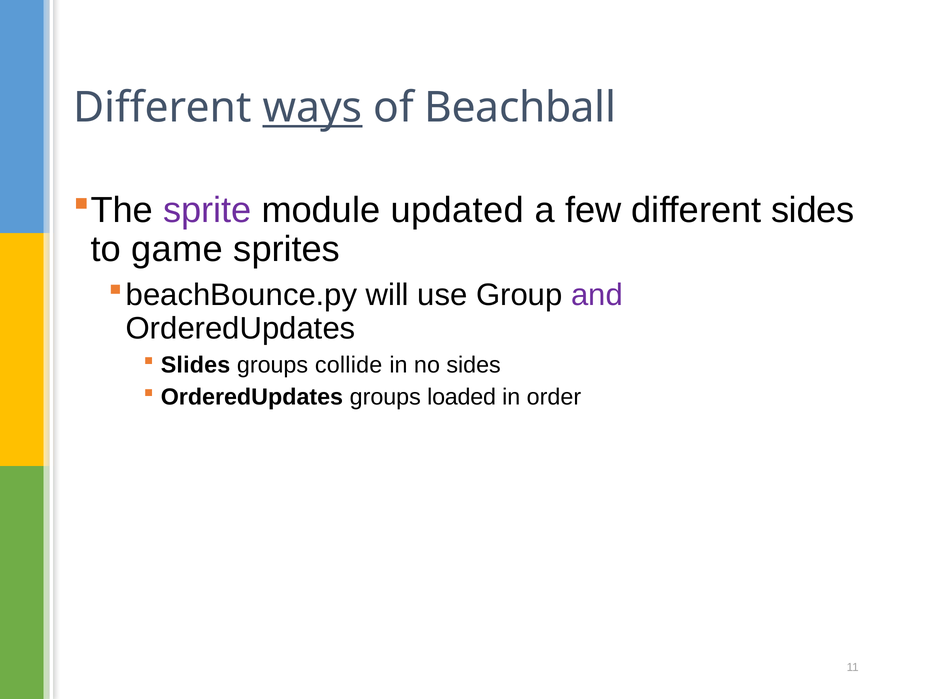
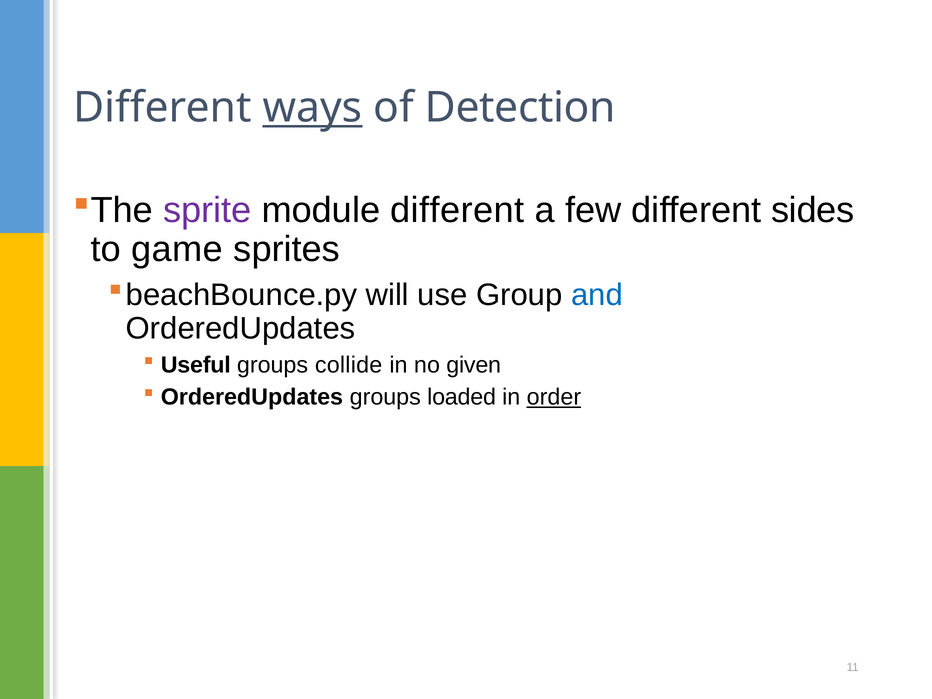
Beachball: Beachball -> Detection (520, 108)
module updated: updated -> different (457, 210)
and colour: purple -> blue (597, 295)
Slides: Slides -> Useful (196, 365)
no sides: sides -> given (474, 365)
order underline: none -> present (554, 397)
